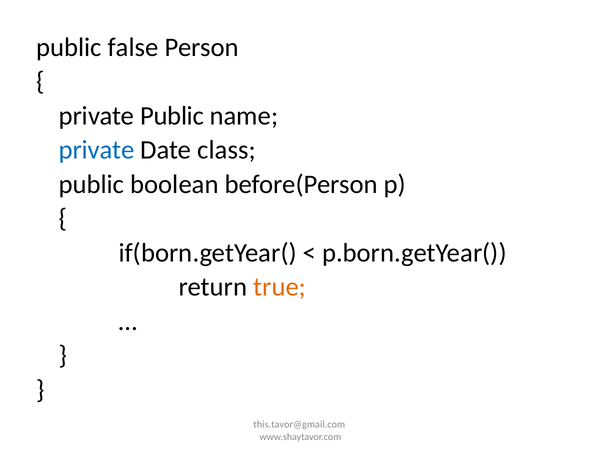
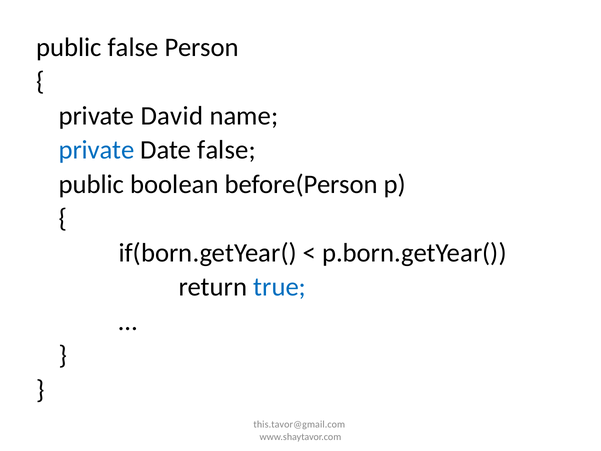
private Public: Public -> David (172, 116)
Date class: class -> false (227, 150)
true colour: orange -> blue (280, 287)
